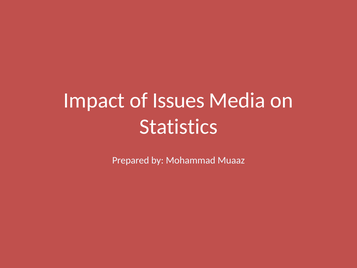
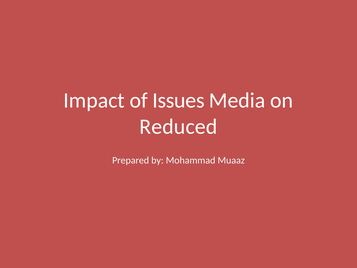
Statistics: Statistics -> Reduced (178, 126)
